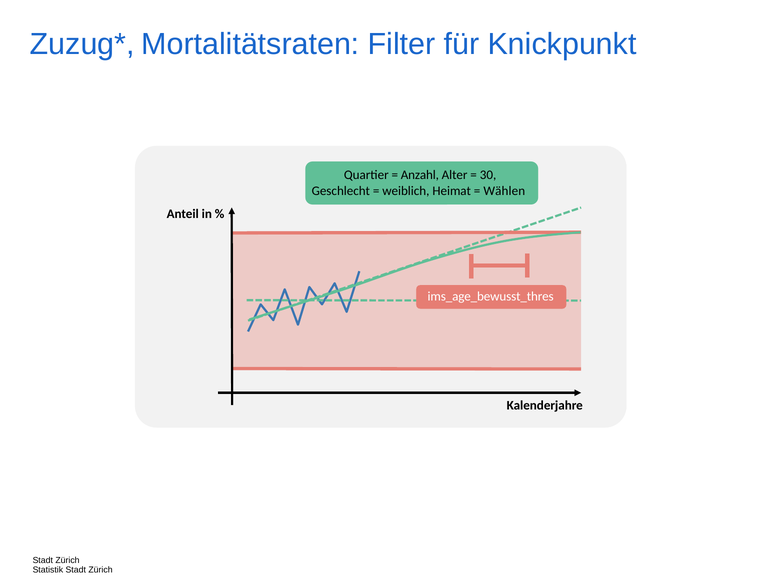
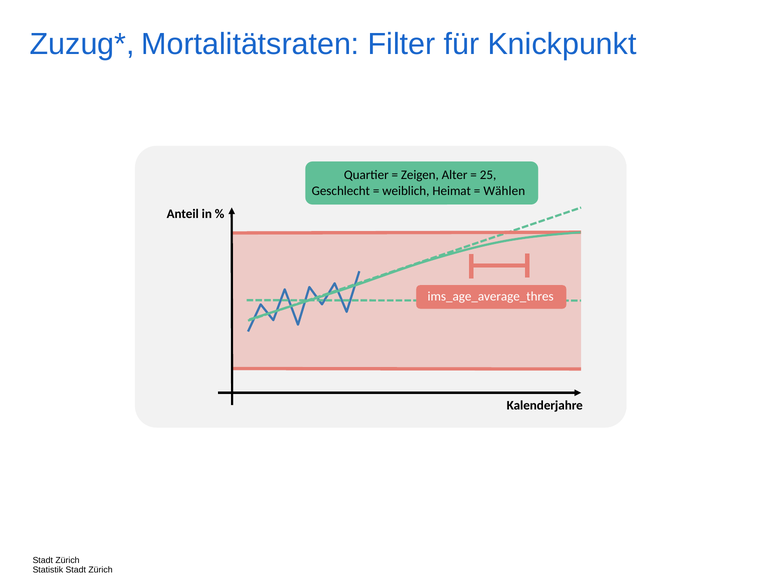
Anzahl: Anzahl -> Zeigen (420, 175)
30: 30 -> 25 (488, 175)
ims_age_bewusst_thres: ims_age_bewusst_thres -> ims_age_average_thres (491, 297)
